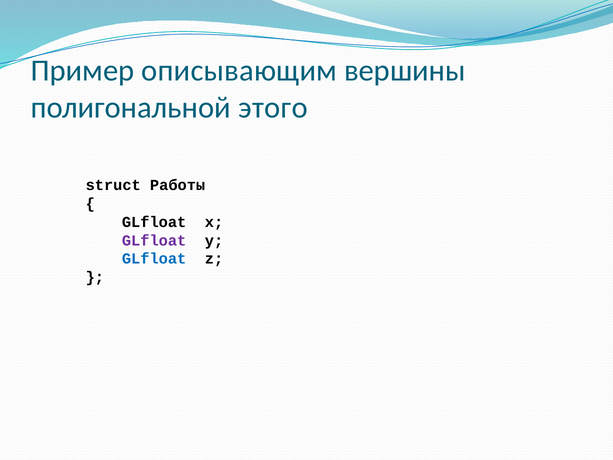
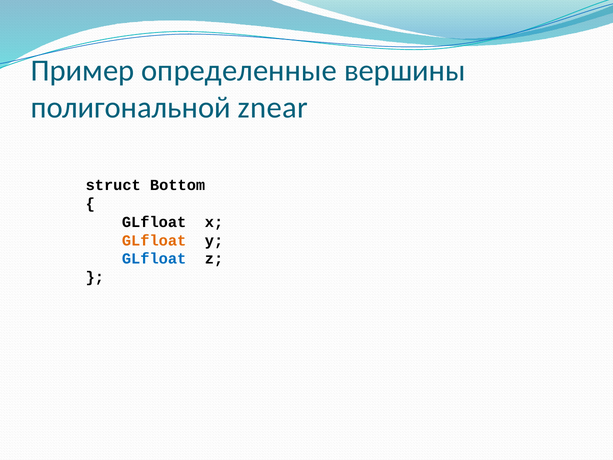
описывающим: описывающим -> определенные (239, 71)
этого: этого -> znear (273, 108)
Работы: Работы -> Bottom (178, 185)
GLfloat colour: purple -> orange (154, 240)
